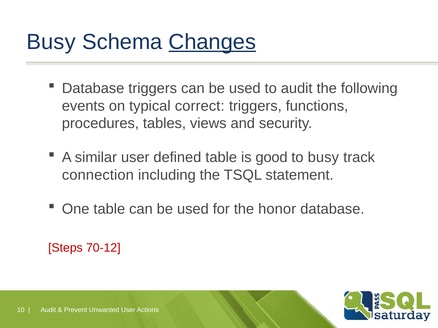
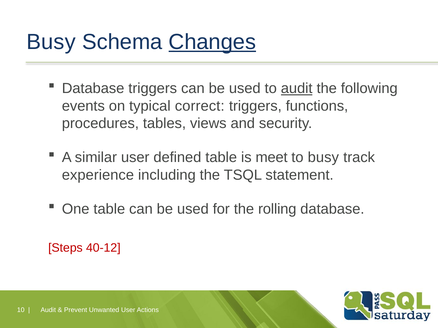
audit underline: none -> present (297, 89)
good: good -> meet (272, 158)
connection: connection -> experience (98, 175)
honor: honor -> rolling (277, 209)
70-12: 70-12 -> 40-12 (103, 248)
